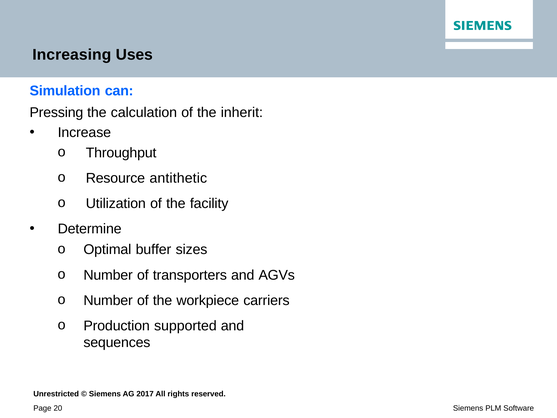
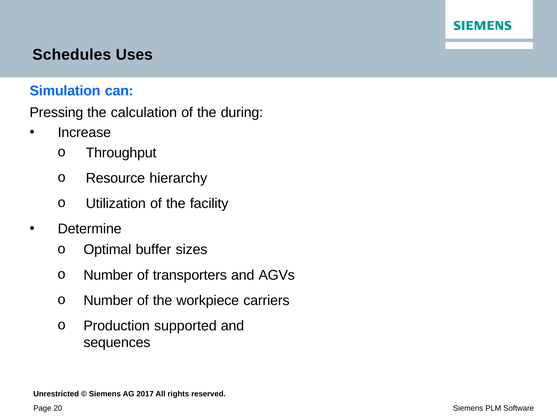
Increasing: Increasing -> Schedules (72, 55)
inherit: inherit -> during (242, 112)
antithetic: antithetic -> hierarchy (178, 178)
